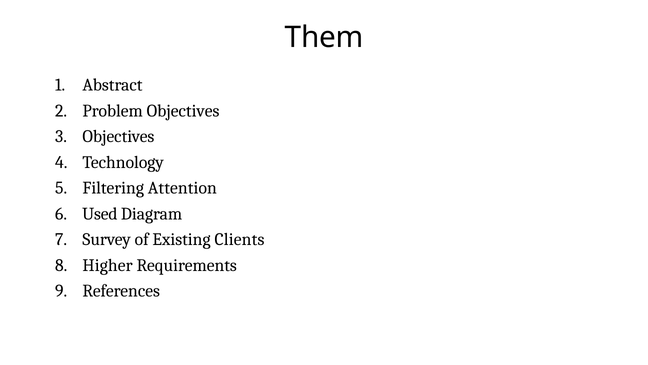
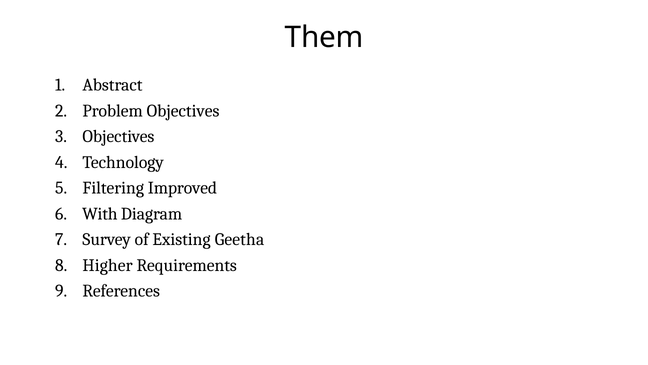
Attention: Attention -> Improved (182, 188)
Used: Used -> With (100, 213)
Clients: Clients -> Geetha (240, 239)
